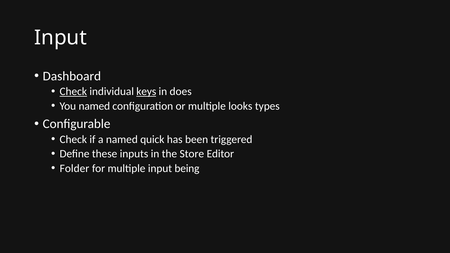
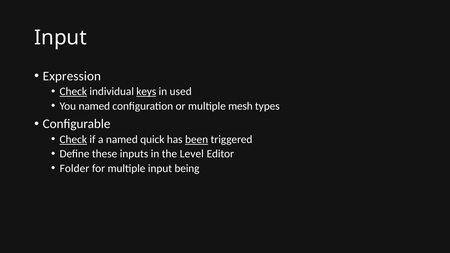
Dashboard: Dashboard -> Expression (72, 76)
does: does -> used (181, 92)
looks: looks -> mesh (240, 106)
Check underline: none -> present (73, 139)
been underline: none -> present (197, 139)
Store: Store -> Level (192, 154)
